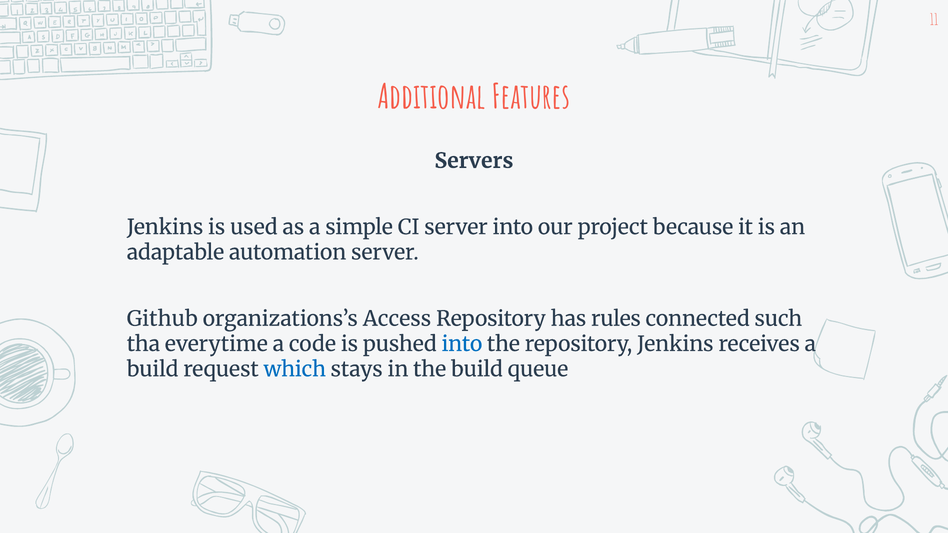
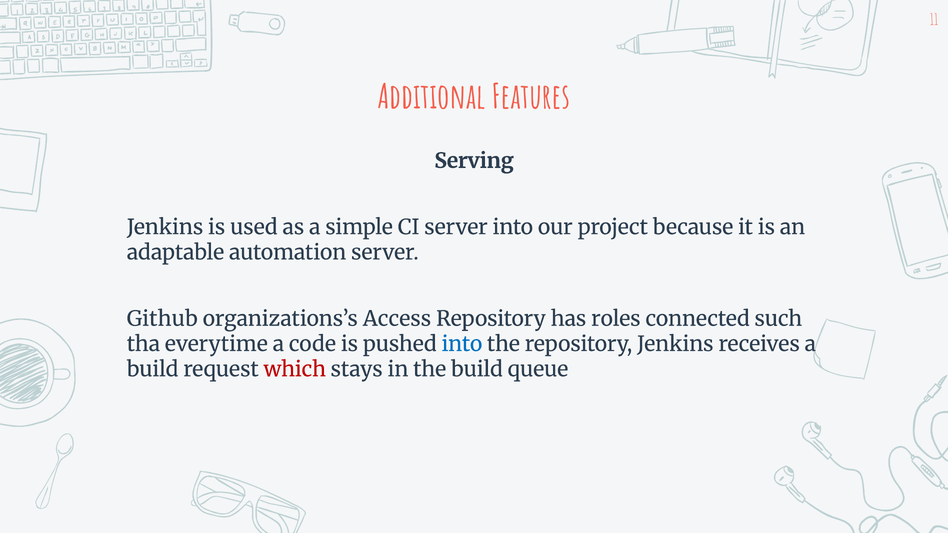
Servers: Servers -> Serving (474, 161)
rules: rules -> roles (616, 319)
which colour: blue -> red (295, 370)
